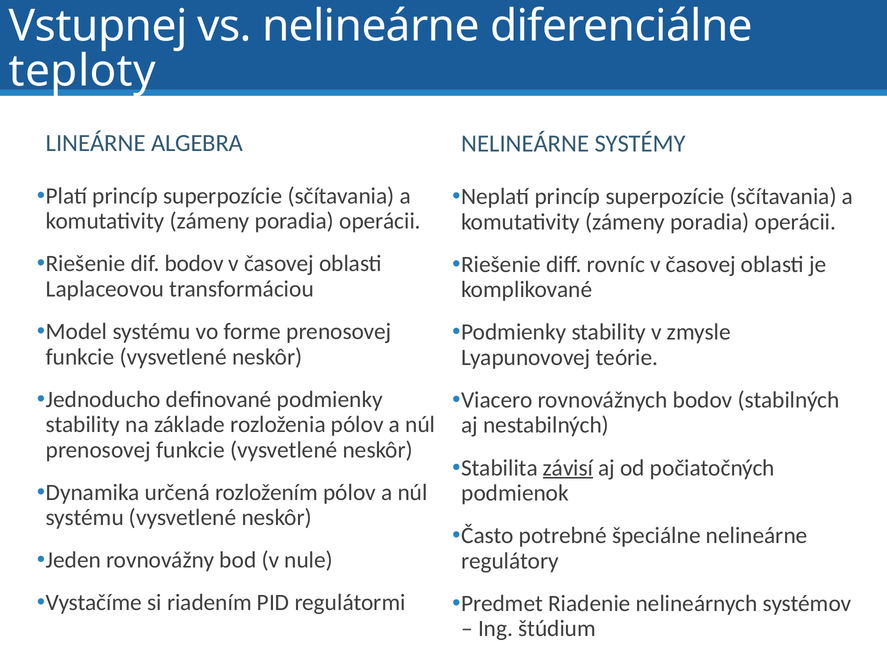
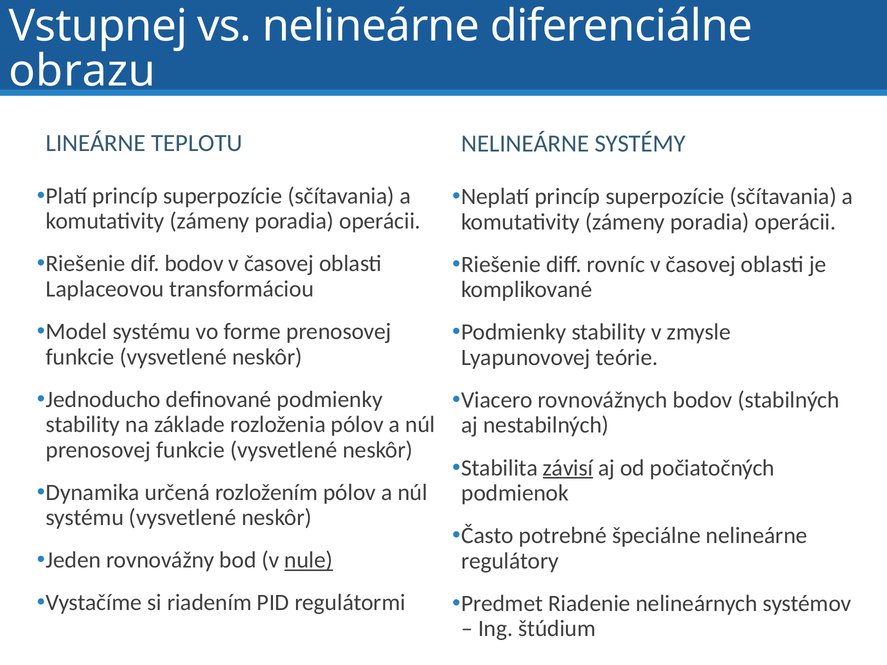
teploty: teploty -> obrazu (82, 71)
ALGEBRA: ALGEBRA -> TEPLOTU (197, 143)
nule underline: none -> present (309, 560)
